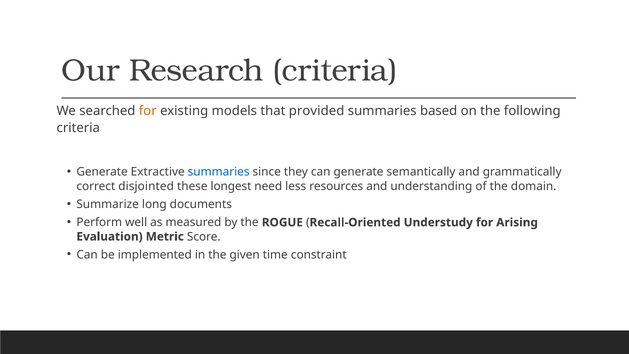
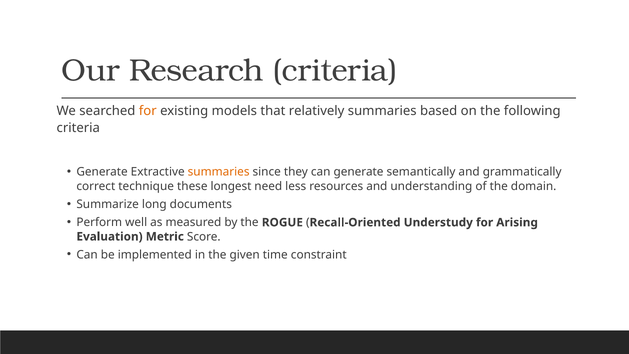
provided: provided -> relatively (317, 111)
summaries colour: blue -> orange (219, 172)
disjointed: disjointed -> technique (146, 186)
